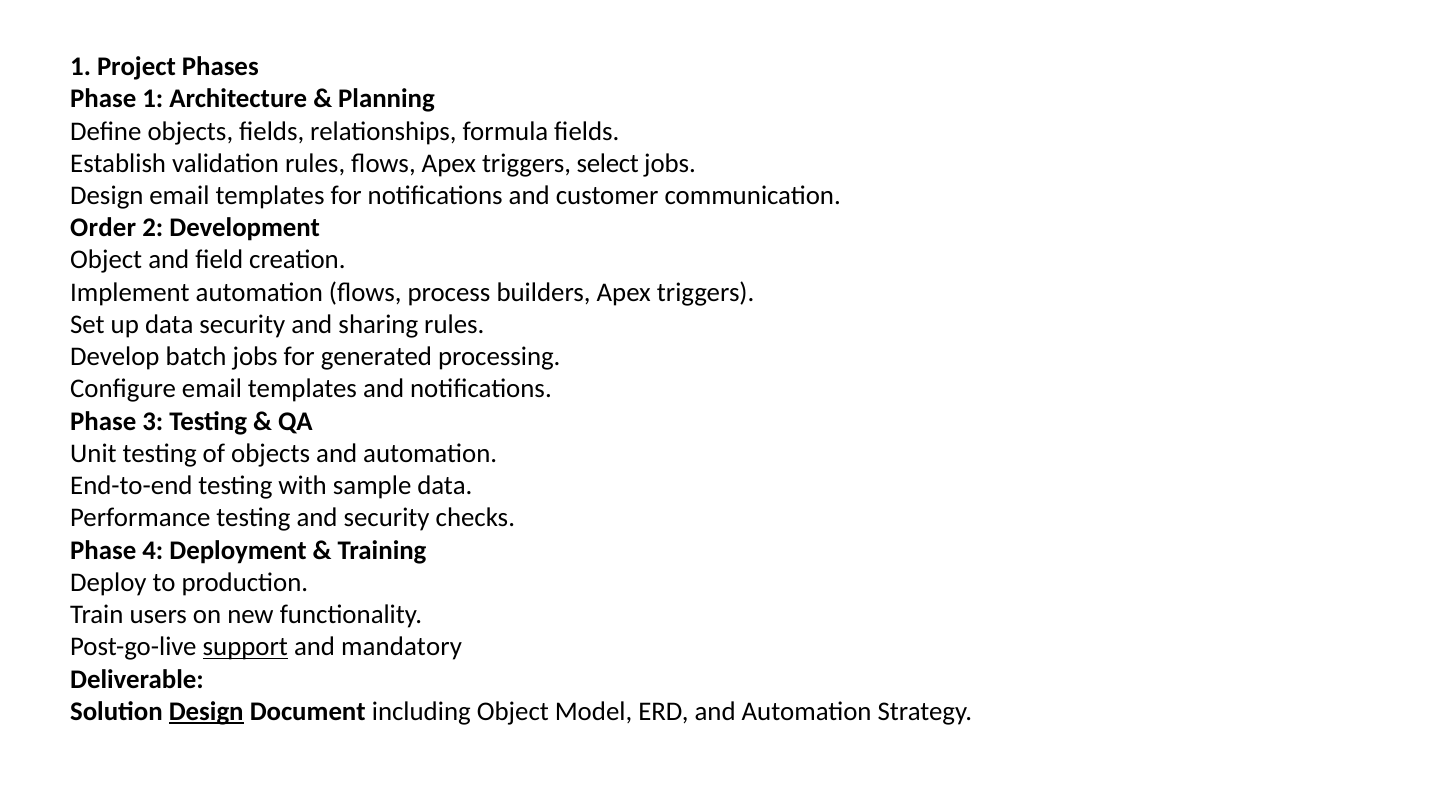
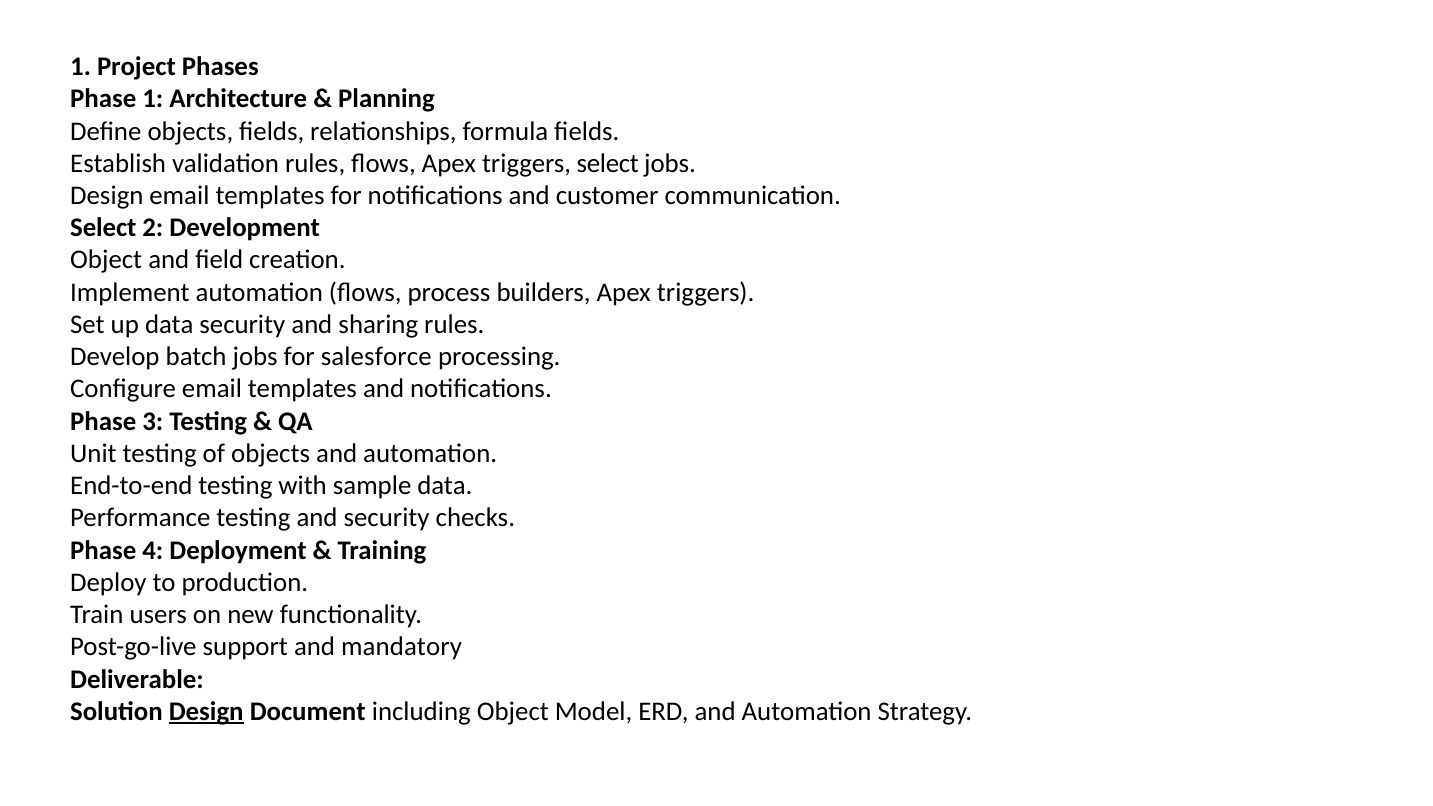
Order: Order -> Select (103, 228)
generated: generated -> salesforce (376, 357)
support underline: present -> none (245, 647)
